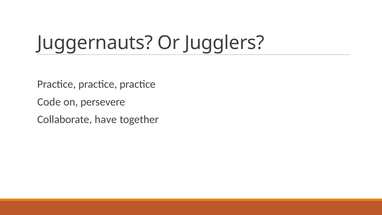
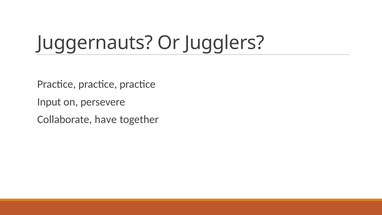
Code: Code -> Input (49, 102)
